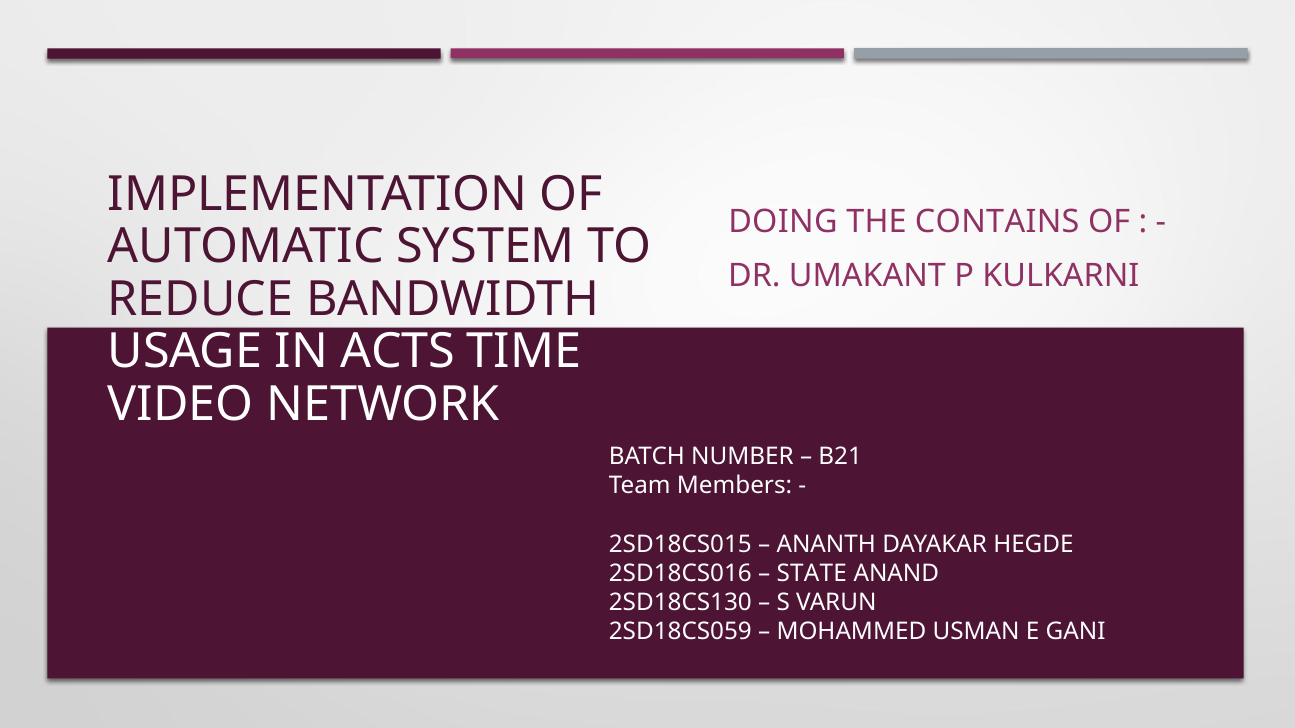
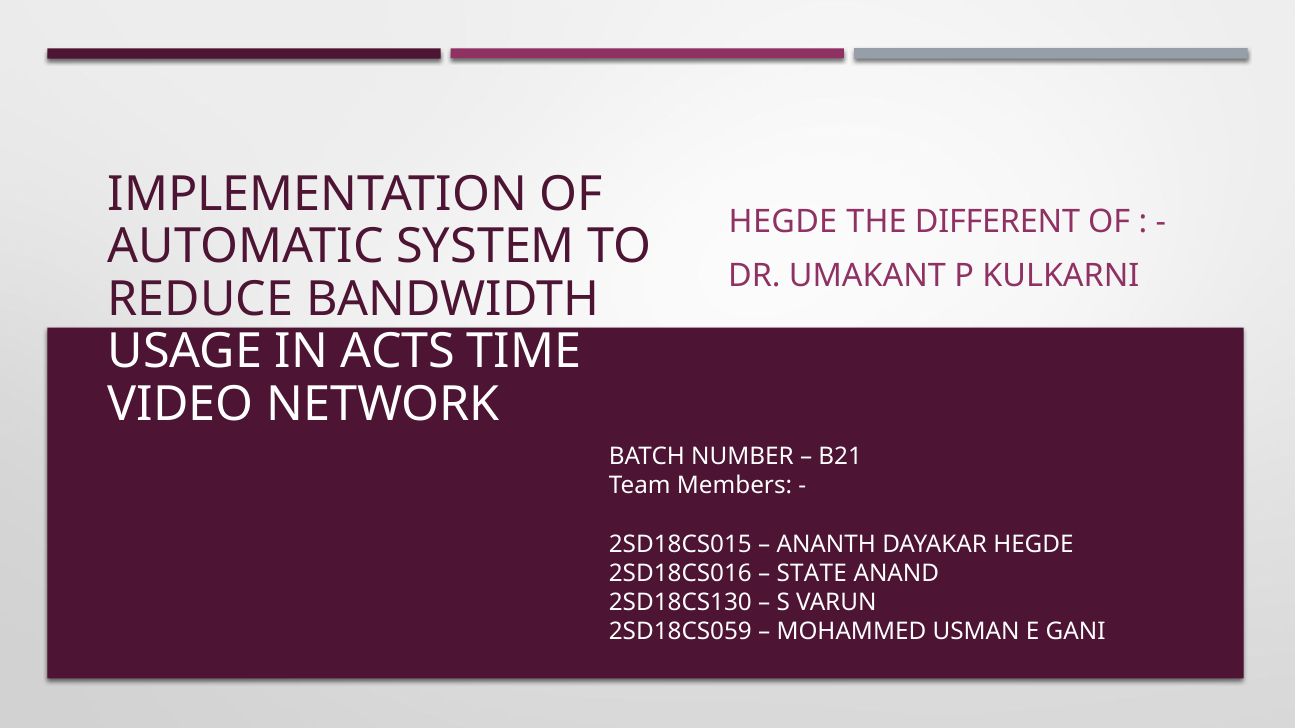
DOING: DOING -> HEGDE (783, 222)
CONTAINS: CONTAINS -> DIFFERENT (997, 222)
